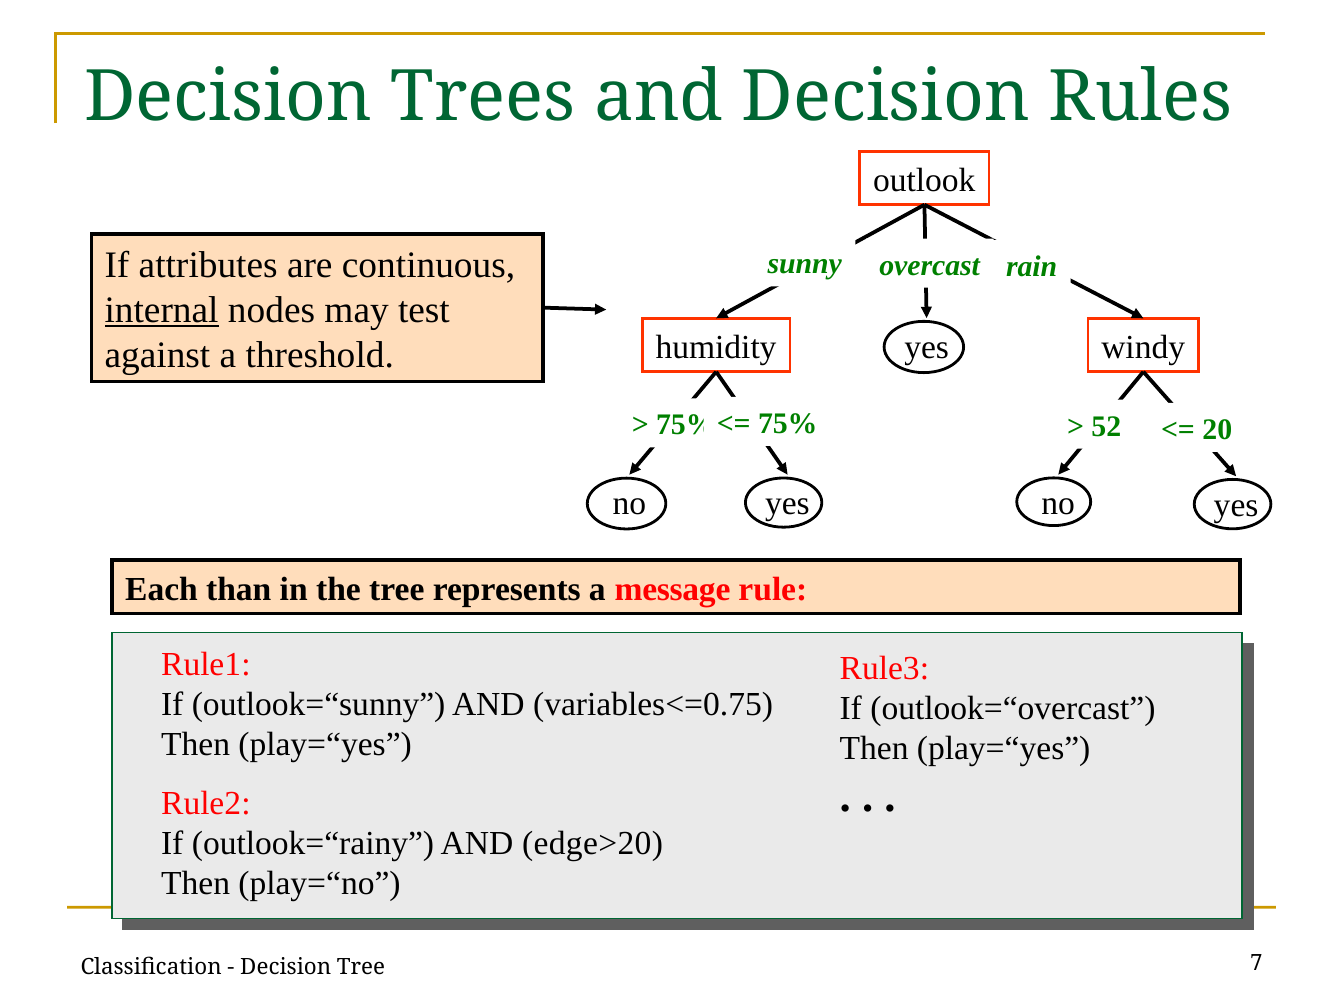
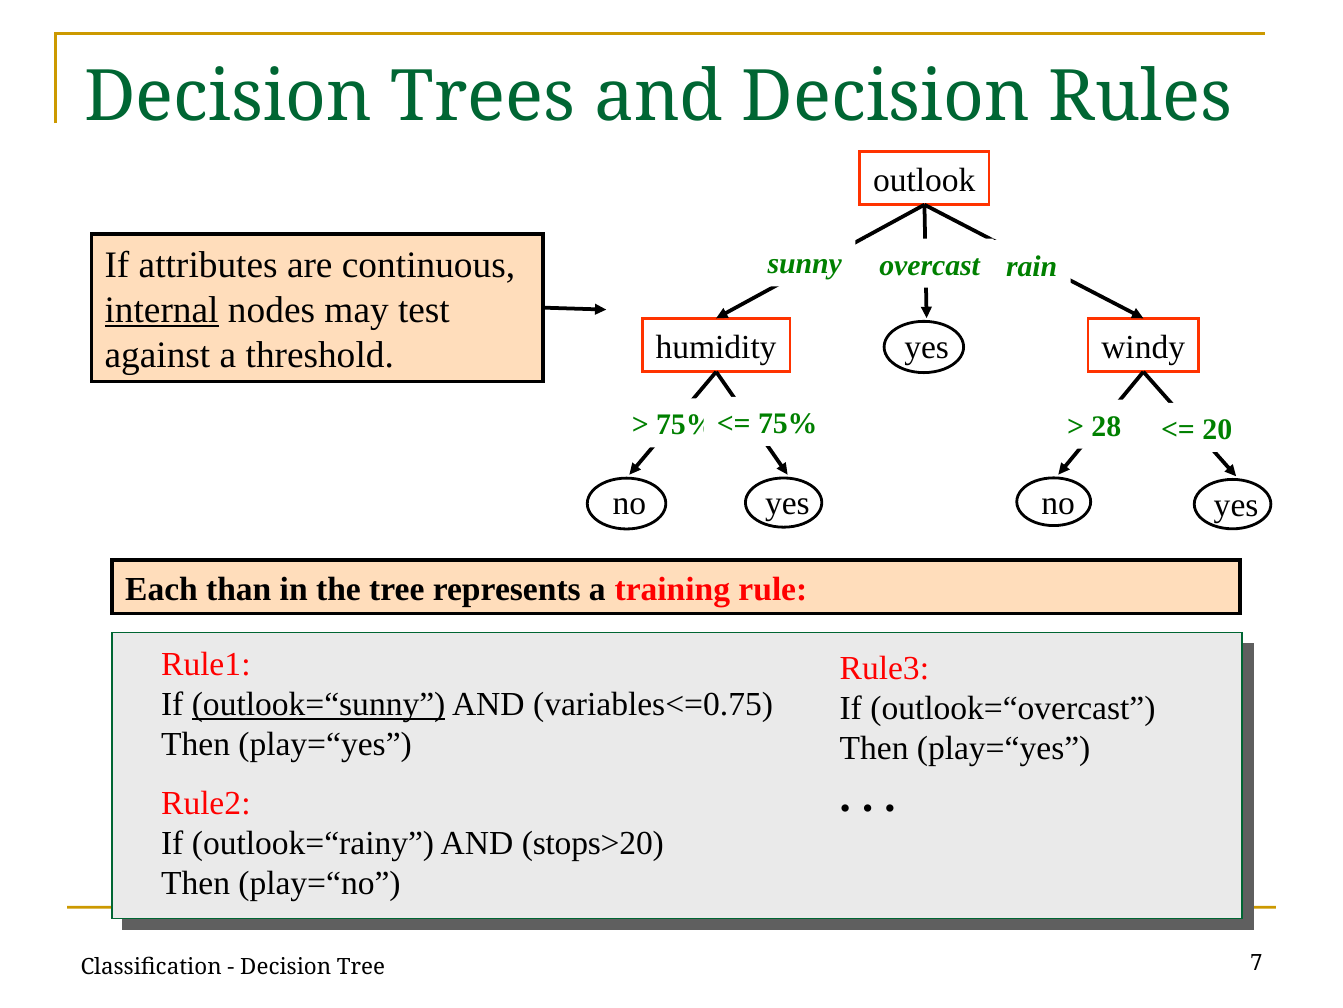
52: 52 -> 28 (1106, 426)
message: message -> training (672, 589)
outlook=“sunny underline: none -> present (319, 704)
edge>20: edge>20 -> stops>20 (593, 843)
